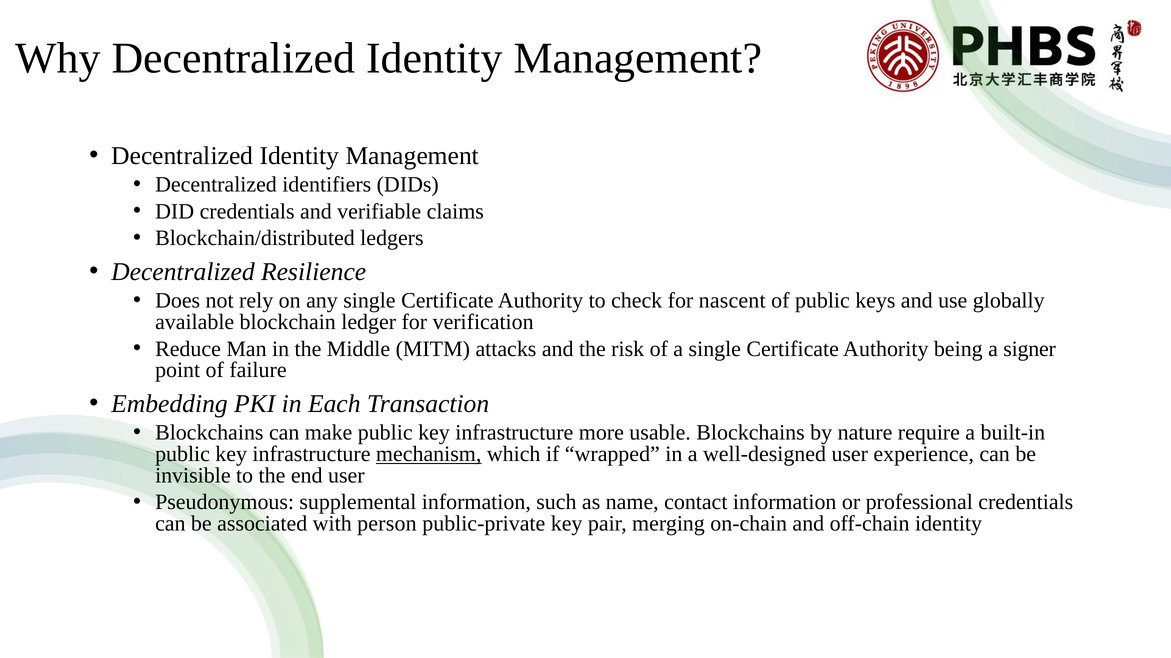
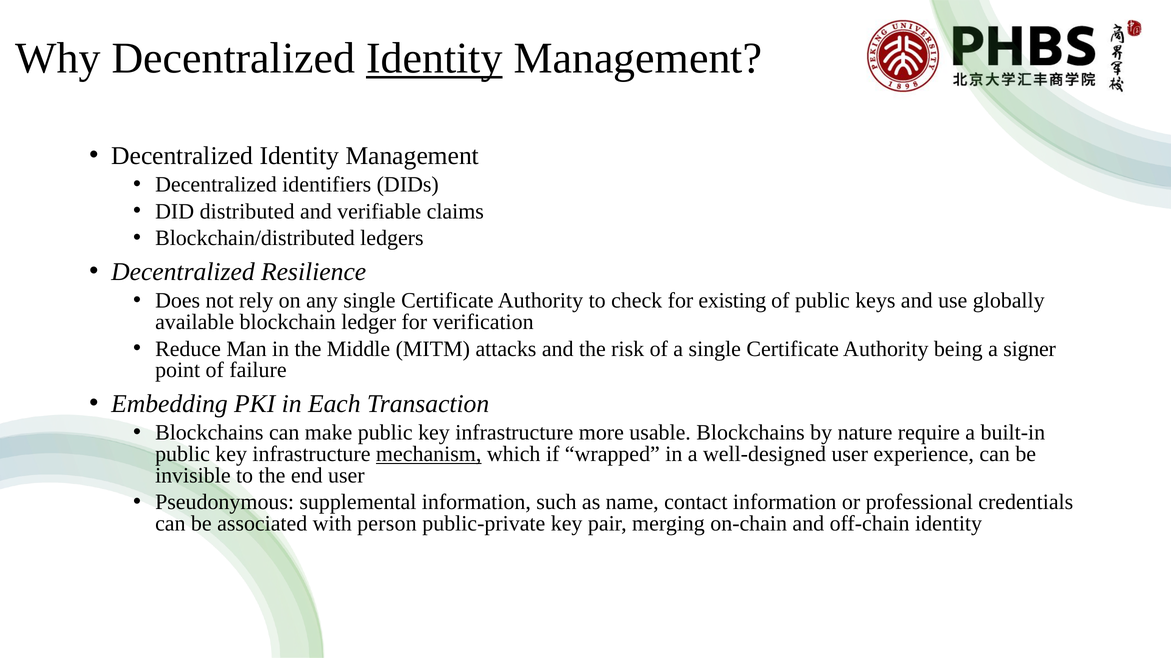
Identity underline: none -> present (434, 59)
DID credentials: credentials -> distributed (247, 212)
nascent: nascent -> existing (732, 301)
